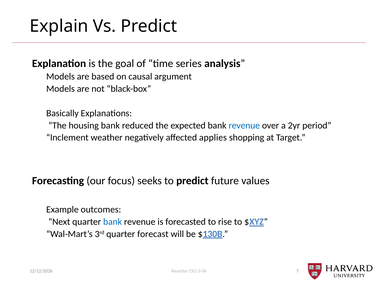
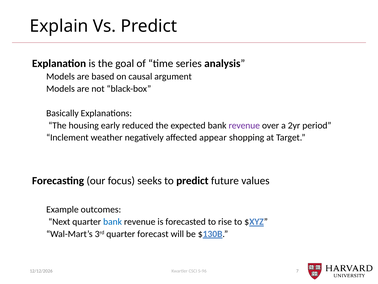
housing bank: bank -> early (110, 125)
revenue colour: blue -> purple (244, 125)
applies: applies -> appear (213, 137)
